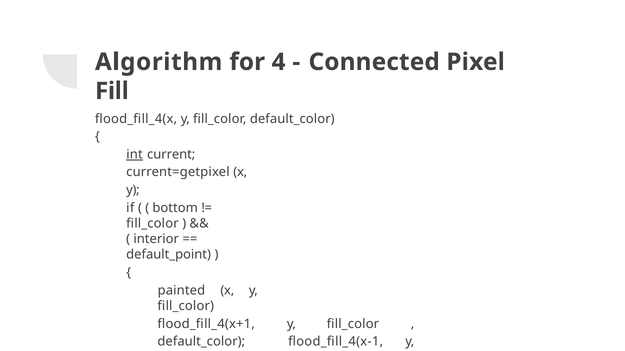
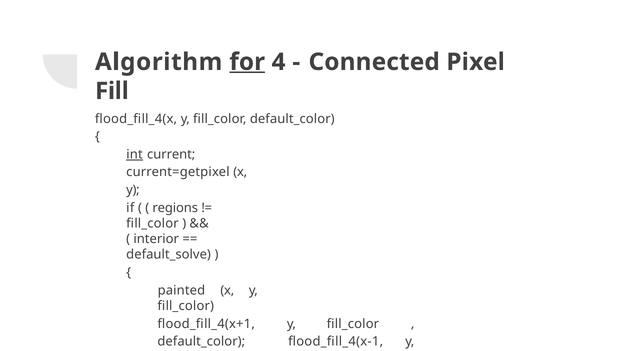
for underline: none -> present (247, 62)
bottom: bottom -> regions (175, 208)
default_point: default_point -> default_solve (169, 255)
